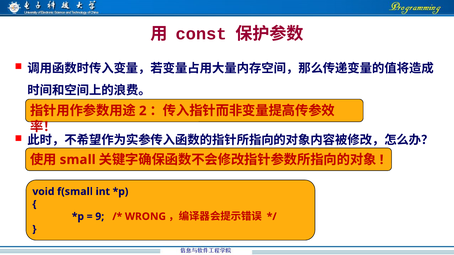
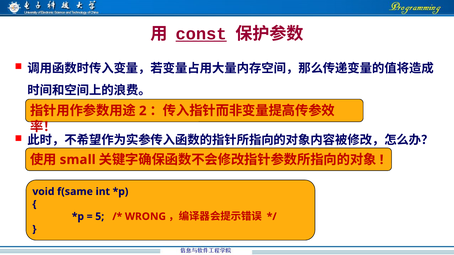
const underline: none -> present (201, 34)
f(small: f(small -> f(same (75, 192)
9: 9 -> 5 (100, 217)
